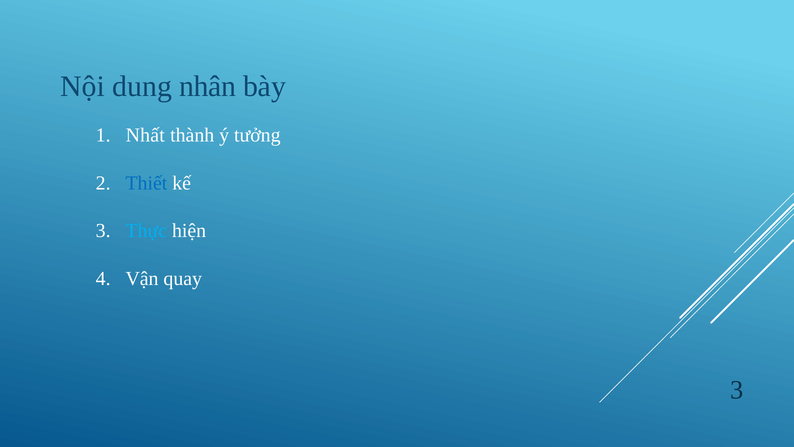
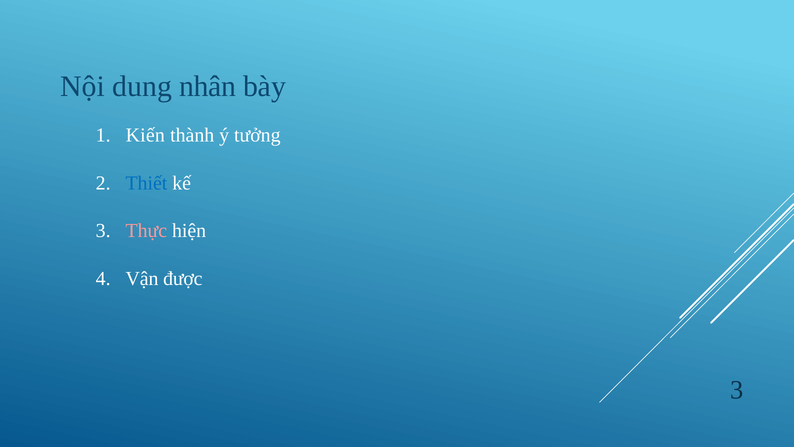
Nhất: Nhất -> Kiến (145, 135)
Thực colour: light blue -> pink (146, 231)
quay: quay -> được (183, 278)
